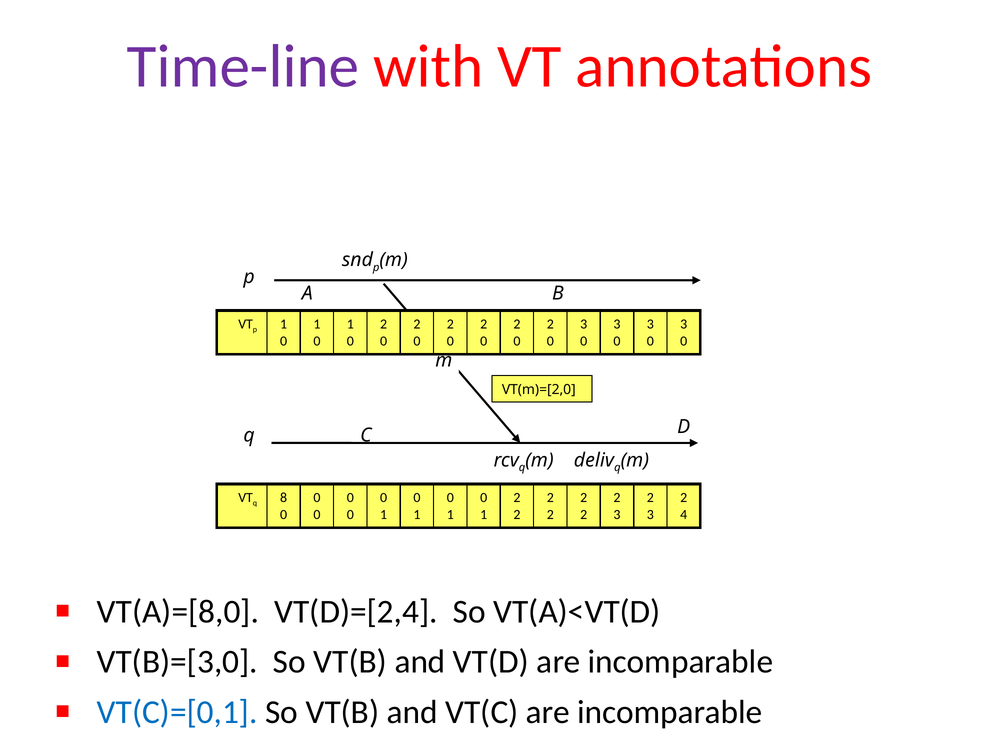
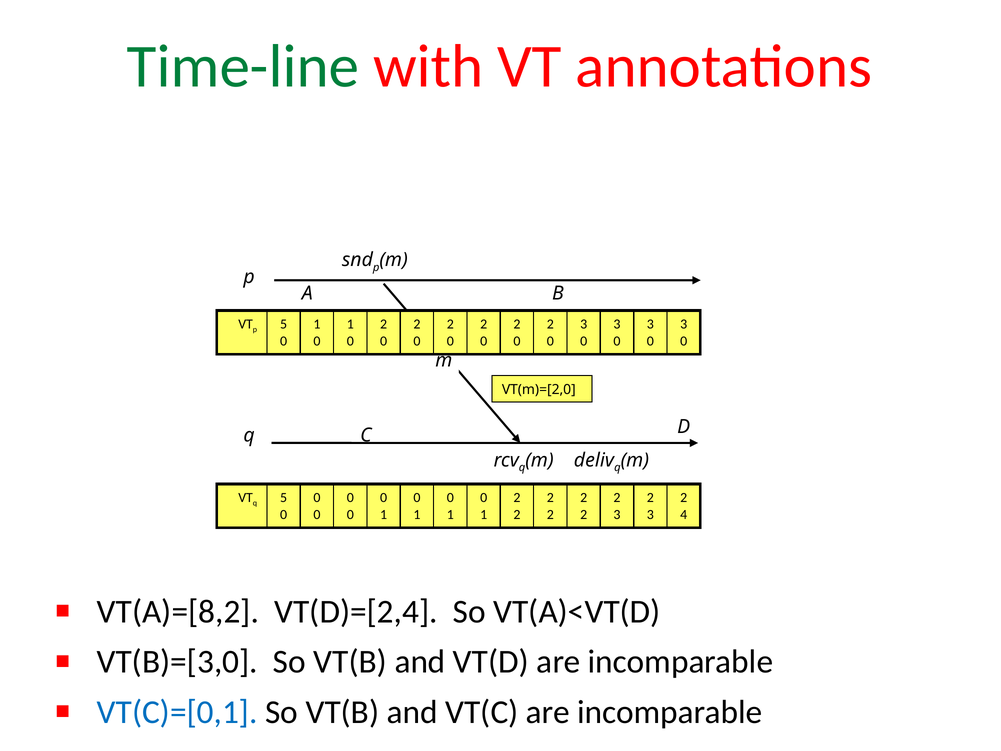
Time-line colour: purple -> green (243, 66)
p 1: 1 -> 5 (284, 324)
q 8: 8 -> 5 (284, 497)
VT(A)=[8,0: VT(A)=[8,0 -> VT(A)=[8,2 (178, 611)
